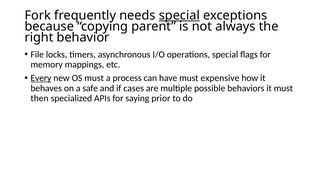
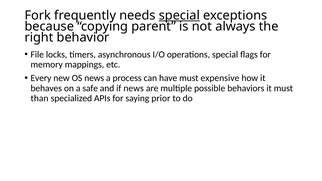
Every underline: present -> none (41, 78)
OS must: must -> news (94, 78)
if cases: cases -> news (134, 88)
then: then -> than (40, 98)
